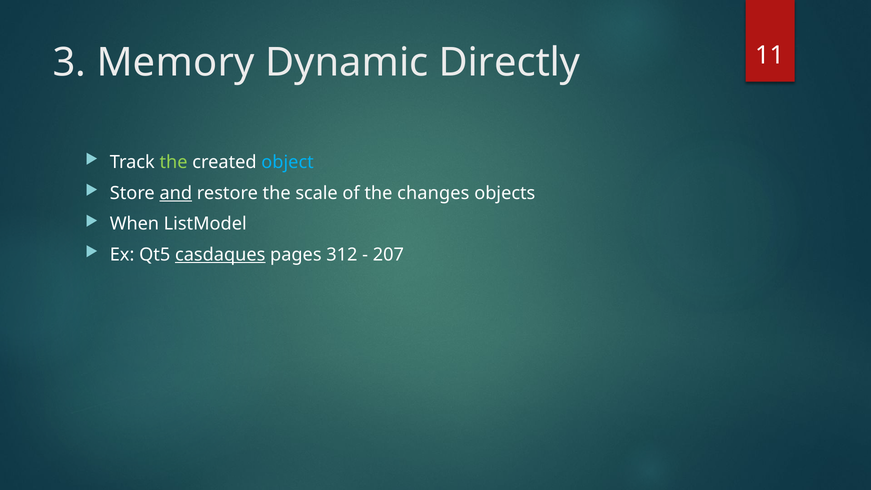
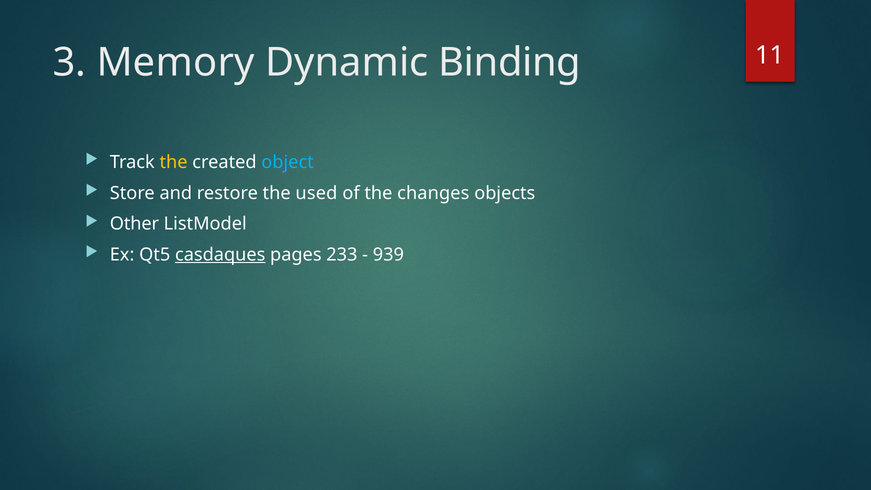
Directly: Directly -> Binding (510, 62)
the colour: light green -> yellow (174, 162)
and underline: present -> none (176, 193)
scale: scale -> used (316, 193)
When: When -> Other (134, 224)
312: 312 -> 233 (342, 255)
207: 207 -> 939 (388, 255)
